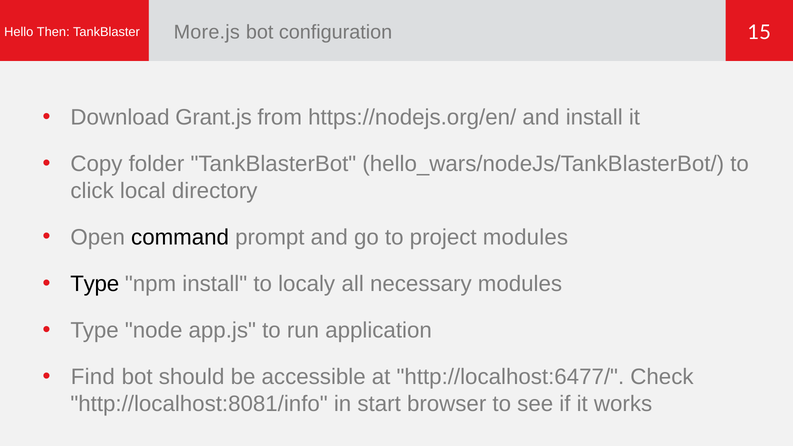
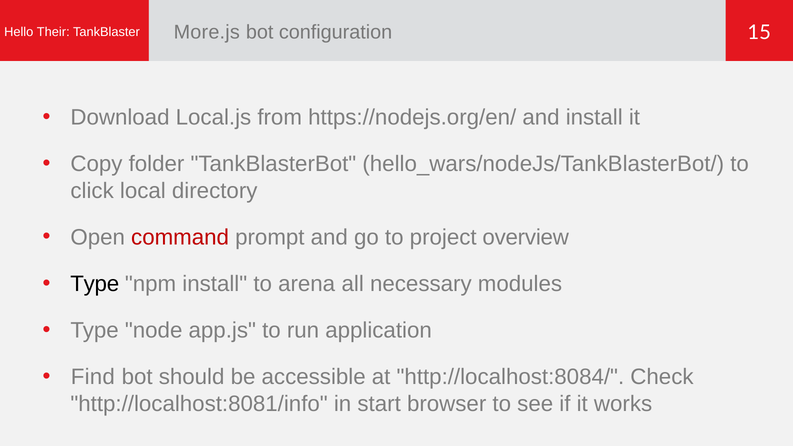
Then: Then -> Their (53, 32)
Grant.js: Grant.js -> Local.js (213, 117)
command colour: black -> red (180, 237)
project modules: modules -> overview (526, 237)
localy: localy -> arena (307, 284)
http://localhost:6477/: http://localhost:6477/ -> http://localhost:8084/ (510, 377)
